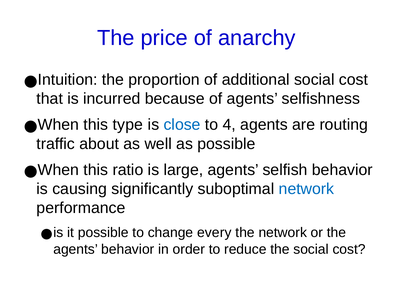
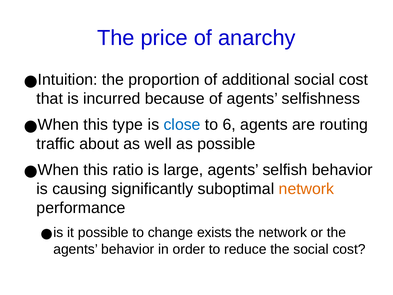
4: 4 -> 6 (229, 125)
network colour: blue -> orange (306, 189)
every: every -> exists (214, 232)
